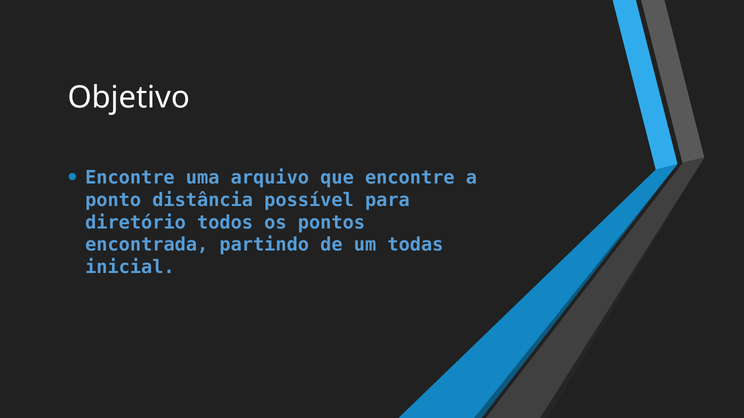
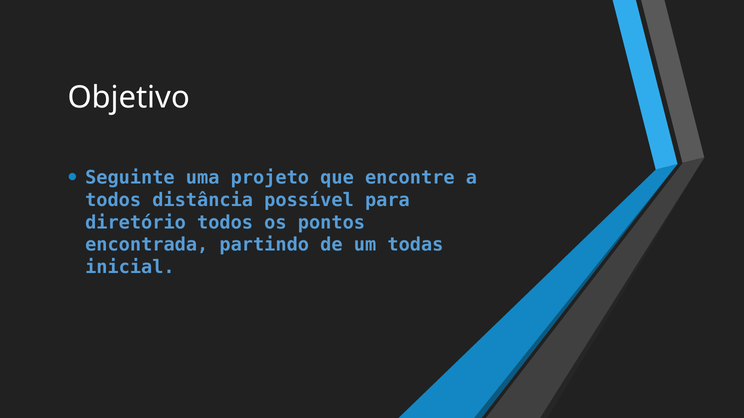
Encontre: Encontre -> Seguinte (130, 178)
arquivo: arquivo -> projeto (270, 178)
ponto: ponto -> todos (113, 200)
